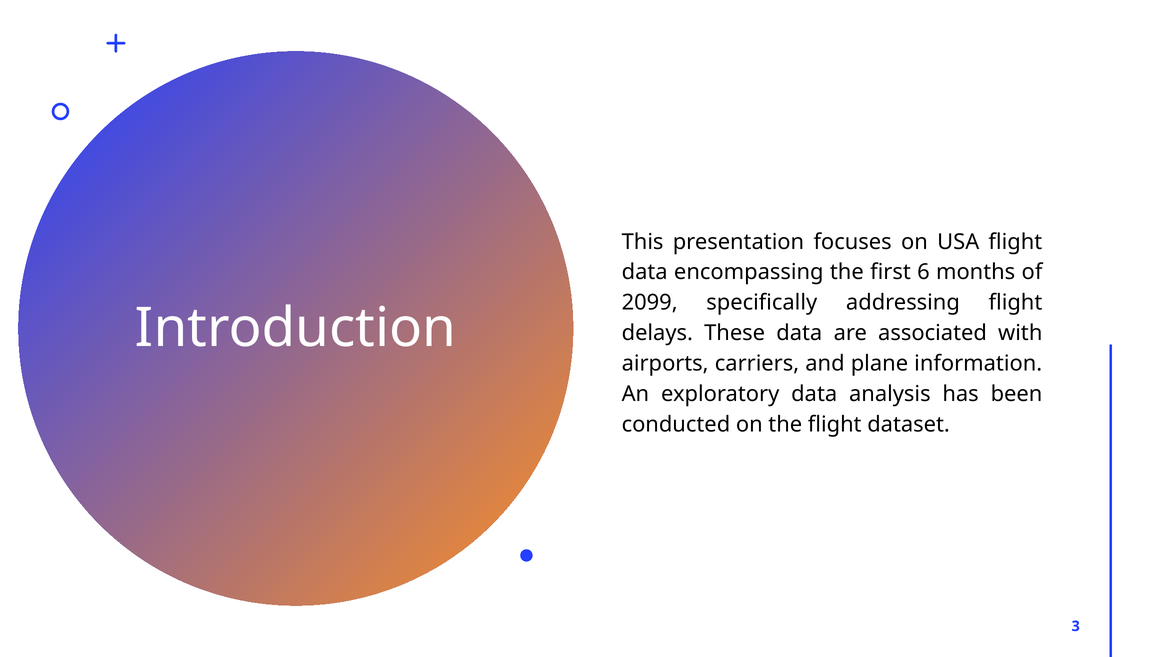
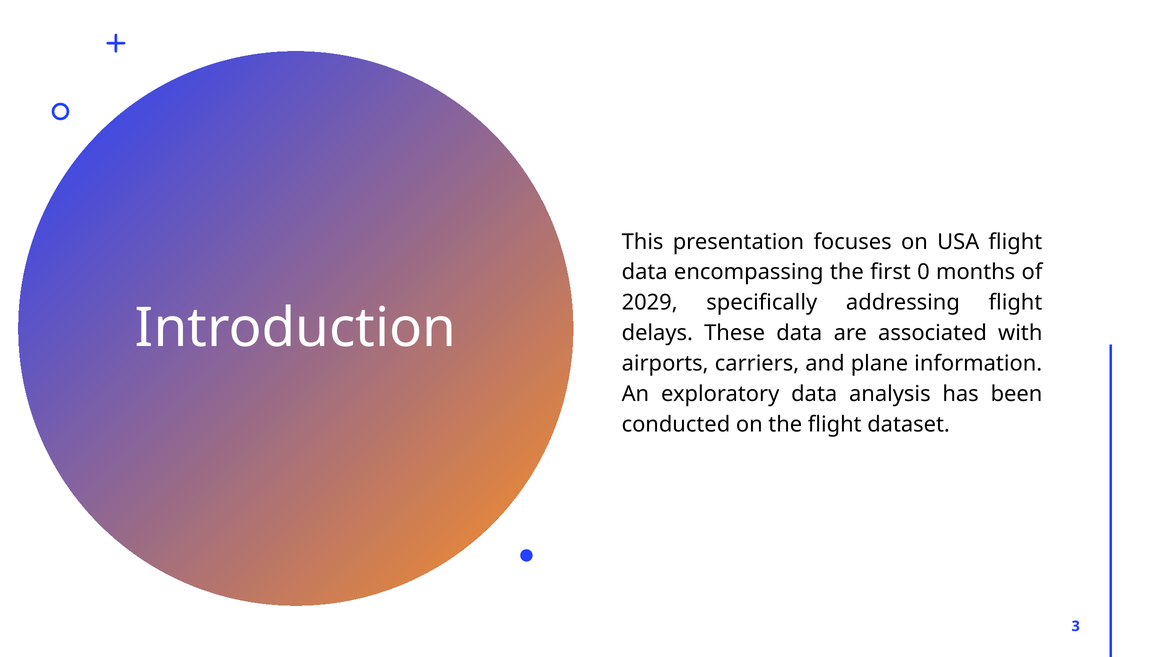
6: 6 -> 0 (923, 272)
2099: 2099 -> 2029 (650, 303)
